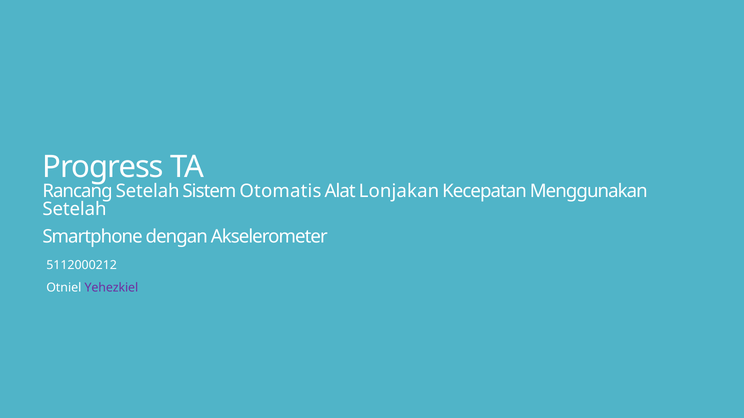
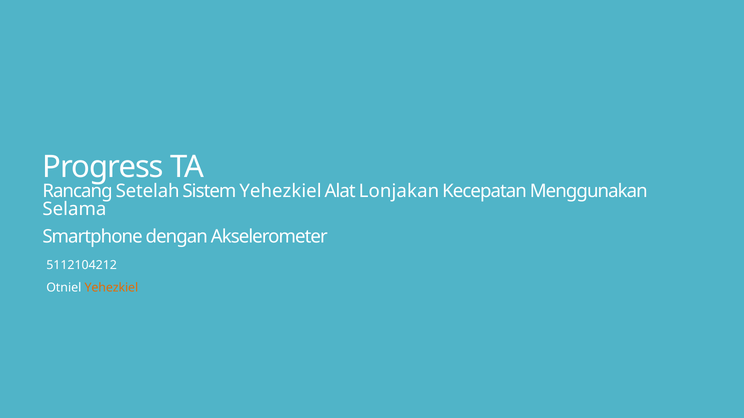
Sistem Otomatis: Otomatis -> Yehezkiel (280, 191)
Setelah: Setelah -> Selama (74, 209)
5112000212: 5112000212 -> 5112104212 (82, 266)
Yehezkiel colour: purple -> orange (111, 288)
